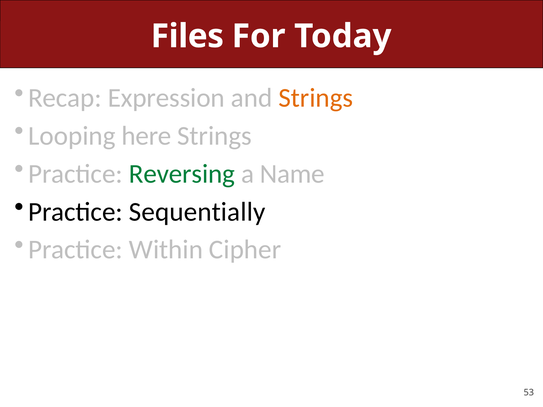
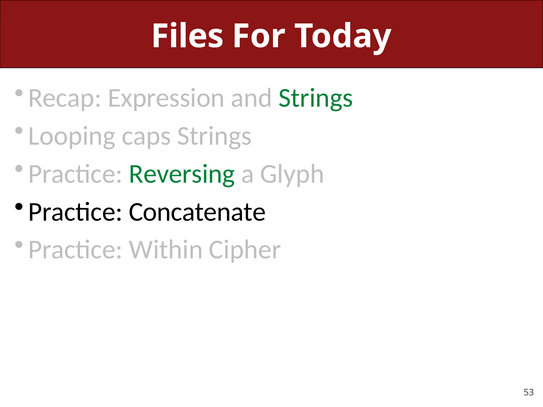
Strings colour: orange -> green (316, 98)
here: here -> caps (146, 136)
Name: Name -> Glyph (292, 174)
Sequentially: Sequentially -> Concatenate (197, 212)
